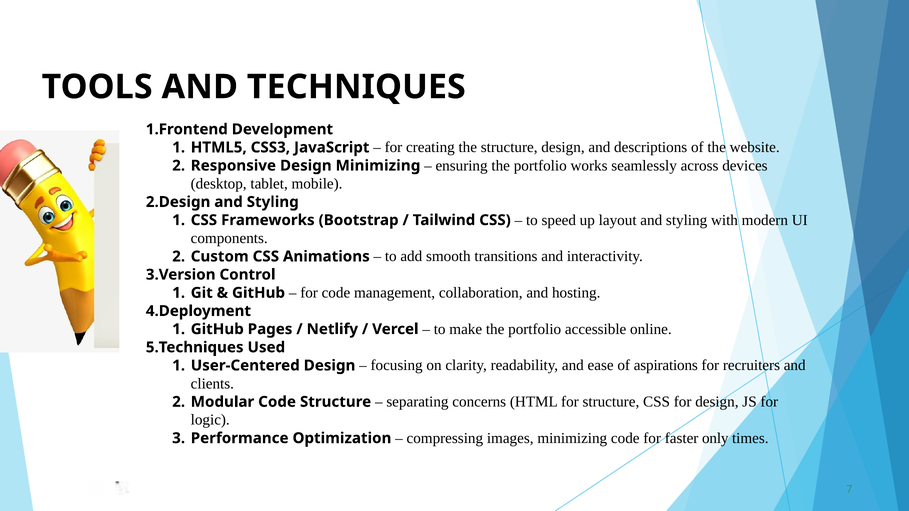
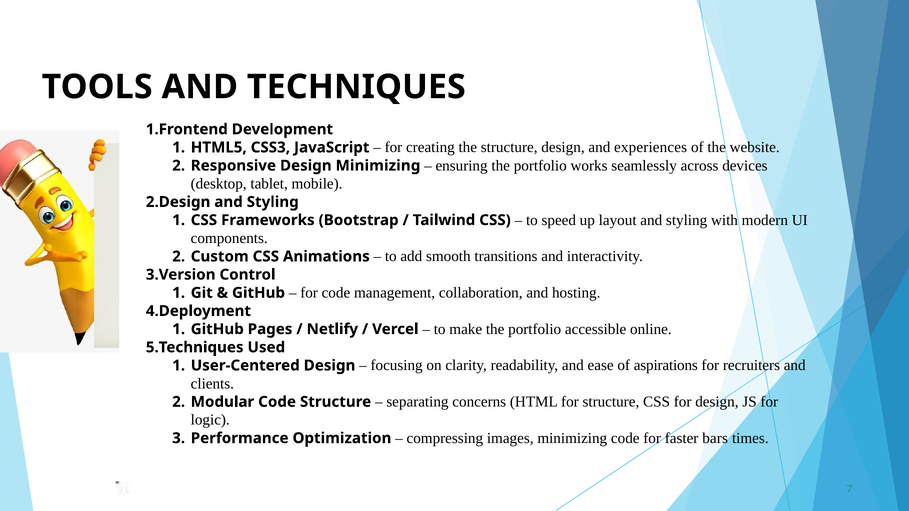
descriptions: descriptions -> experiences (651, 148)
only: only -> bars (715, 438)
